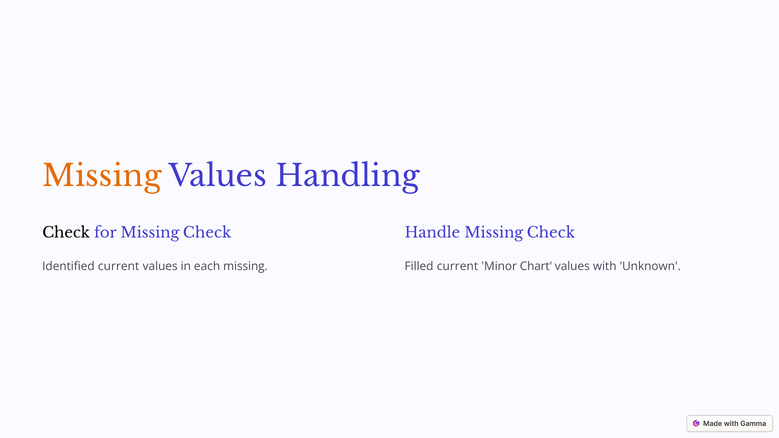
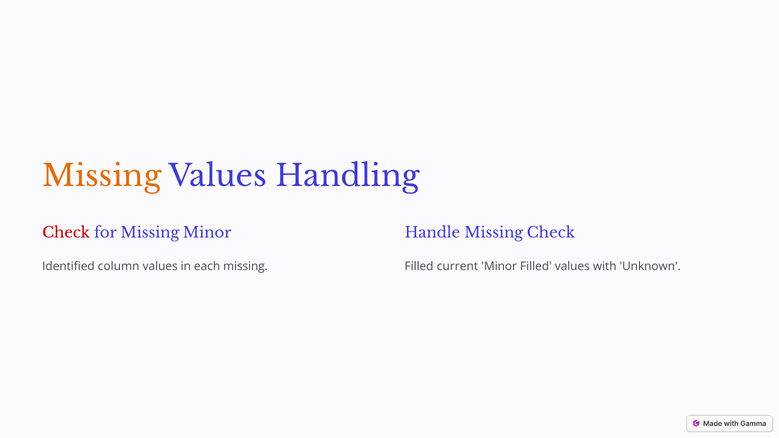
Check colour: black -> red (66, 233)
for Missing Check: Check -> Minor (207, 233)
Identified current: current -> column (119, 266)
Minor Chart: Chart -> Filled (536, 266)
